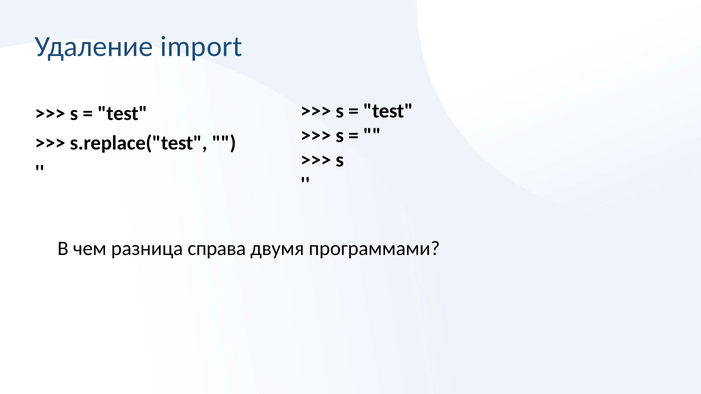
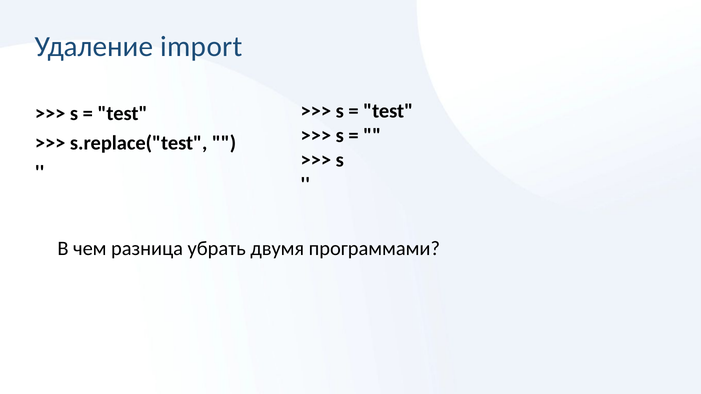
справа: справа -> убрать (217, 249)
